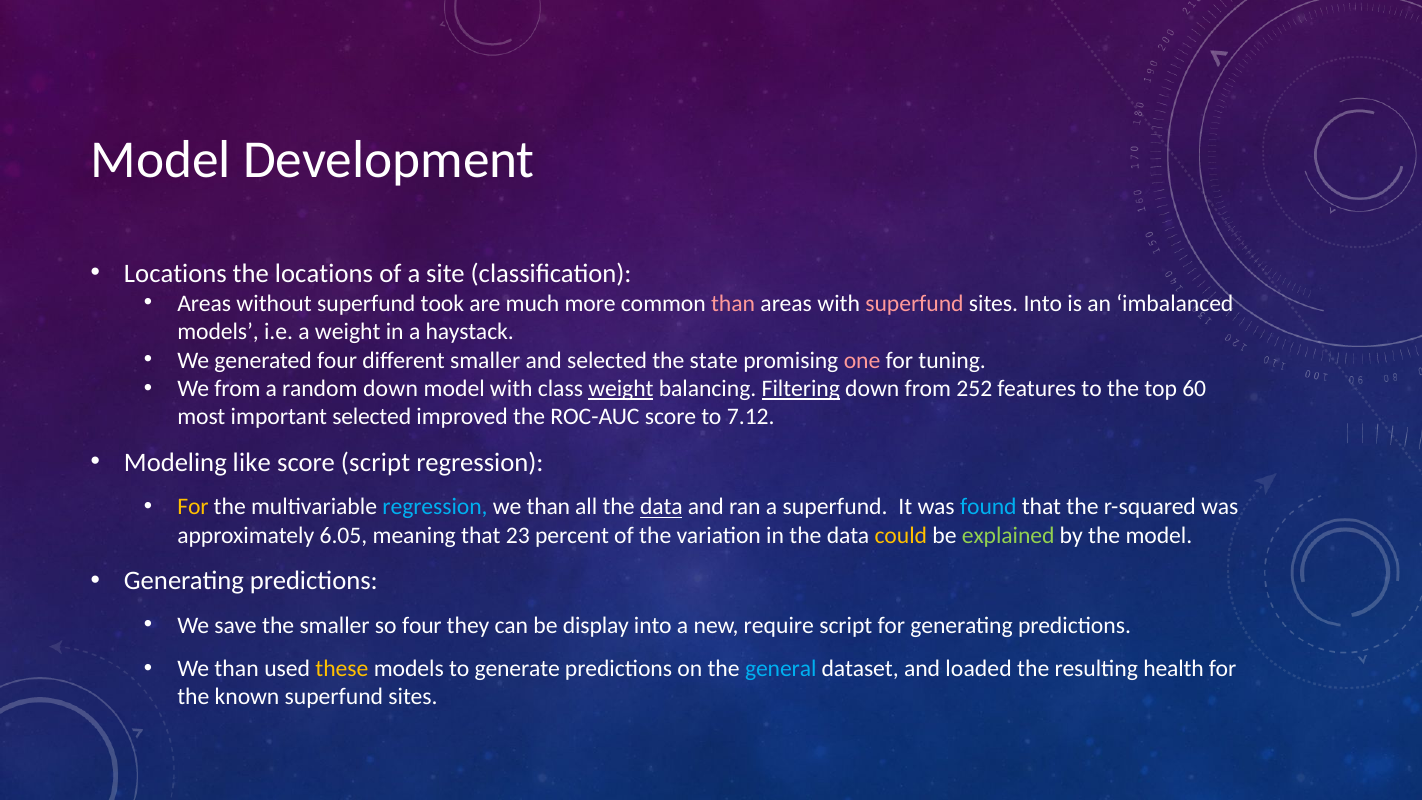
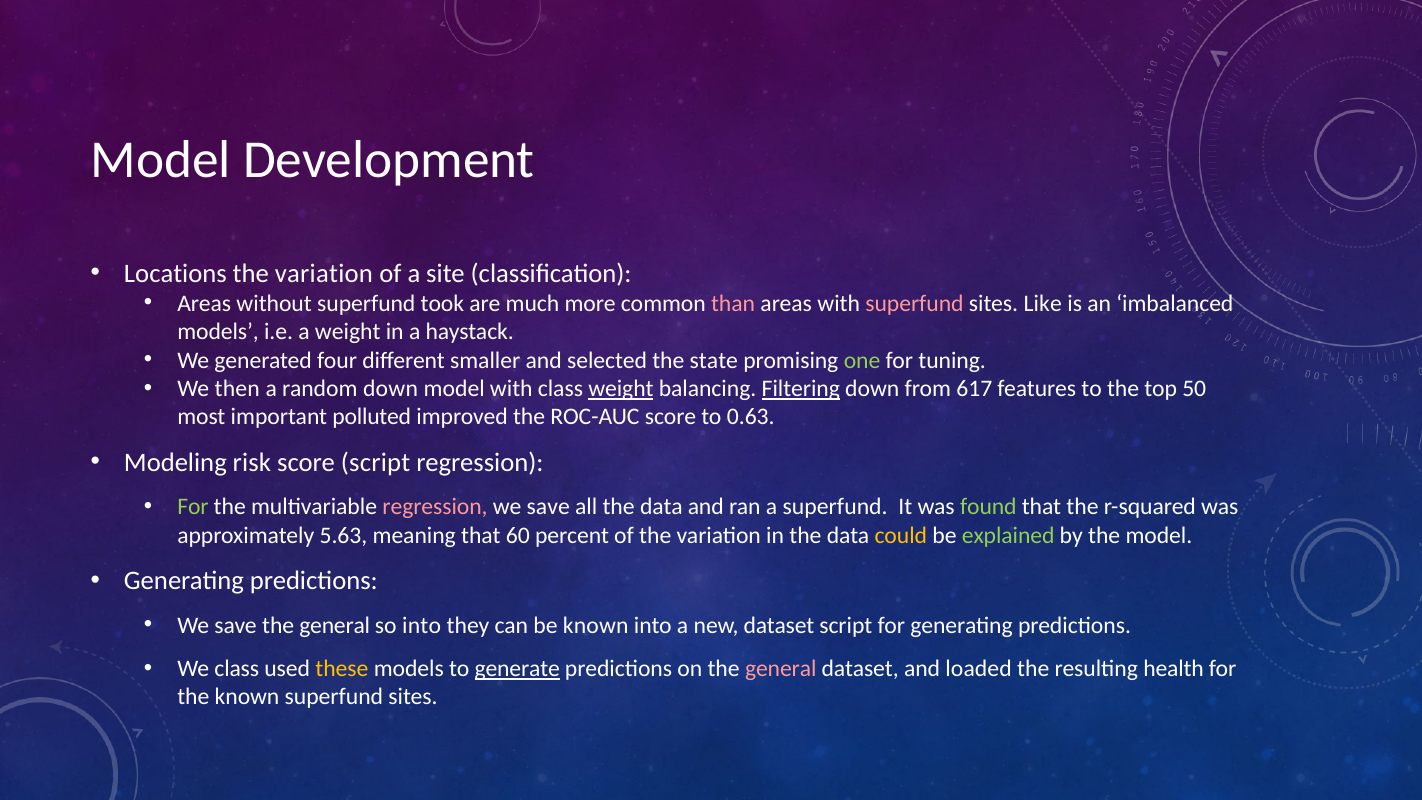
locations: locations -> variation (324, 273)
sites Into: Into -> Like (1043, 303)
one colour: pink -> light green (862, 360)
We from: from -> then (237, 389)
252: 252 -> 617 (974, 389)
60: 60 -> 50 (1194, 389)
important selected: selected -> polluted (372, 417)
7.12: 7.12 -> 0.63 (751, 417)
like: like -> risk (252, 462)
For colour: yellow -> light green (193, 507)
regression colour: light blue -> pink (435, 507)
than: than -> save (548, 507)
data underline: present -> none (661, 507)
found colour: light blue -> light green (988, 507)
6.05: 6.05 -> 5.63 (343, 535)
23: 23 -> 60 (518, 535)
save the smaller: smaller -> general (335, 625)
so four: four -> into (422, 625)
be display: display -> known (596, 625)
new require: require -> dataset (779, 625)
than: than -> class (237, 669)
generate underline: none -> present (517, 669)
general colour: light blue -> pink (781, 669)
